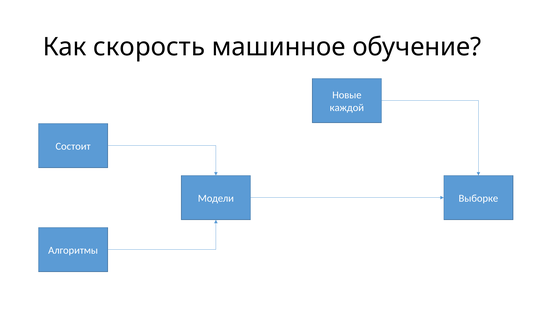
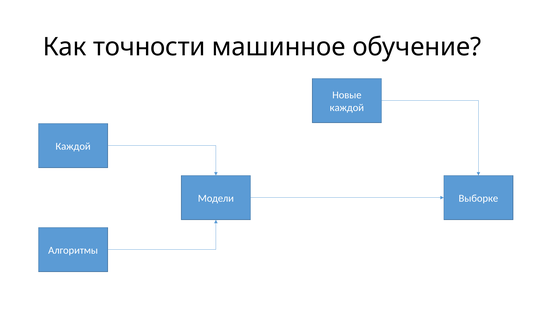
скорость: скорость -> точности (149, 47)
Состоит: Состоит -> Каждой (73, 146)
